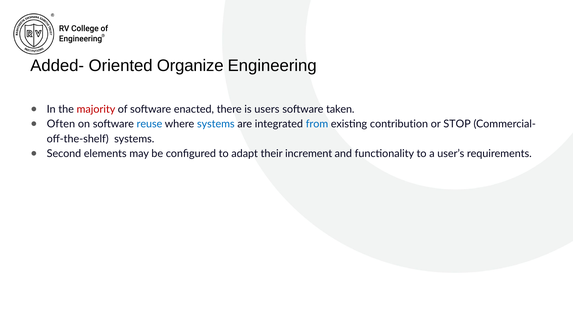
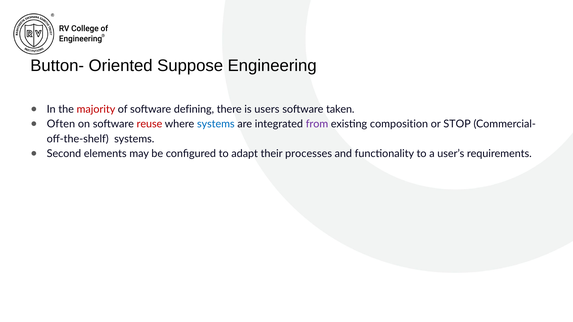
Added-: Added- -> Button- (57, 66)
Organize: Organize -> Suppose (190, 66)
enacted: enacted -> defining (194, 109)
reuse colour: blue -> red (149, 124)
from colour: blue -> purple (317, 124)
contribution: contribution -> composition (399, 124)
increment: increment -> processes (309, 154)
